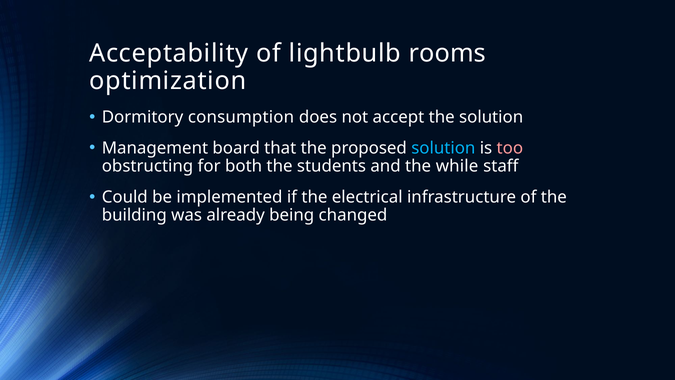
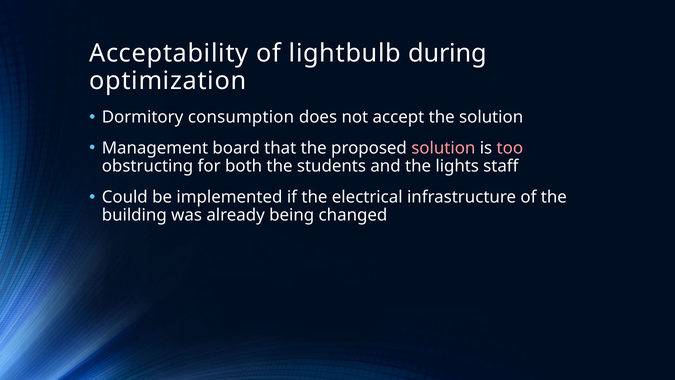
rooms: rooms -> during (448, 53)
solution colour: light blue -> pink (443, 148)
while: while -> lights (457, 166)
